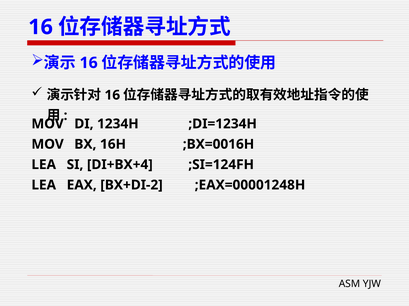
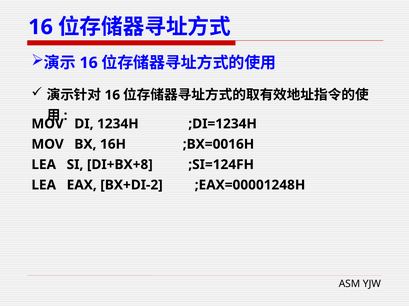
DI+BX+4: DI+BX+4 -> DI+BX+8 (120, 165)
